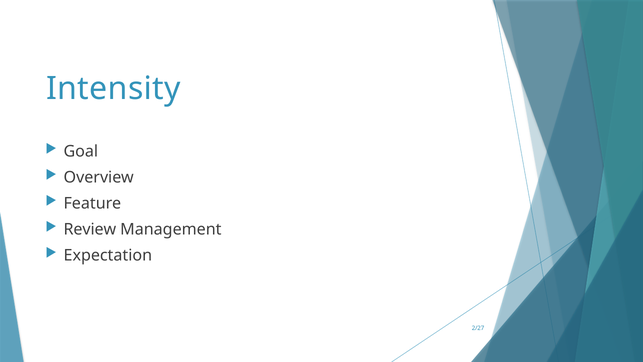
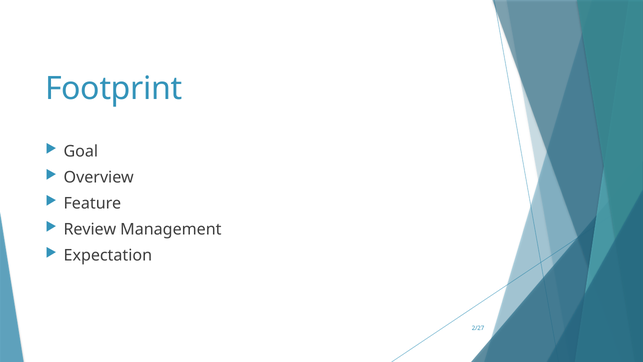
Intensity: Intensity -> Footprint (114, 89)
